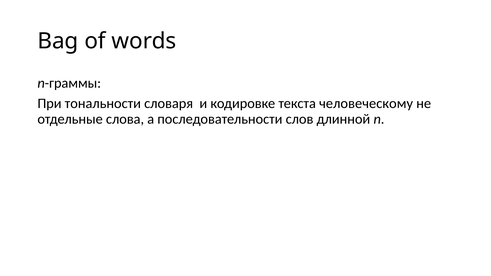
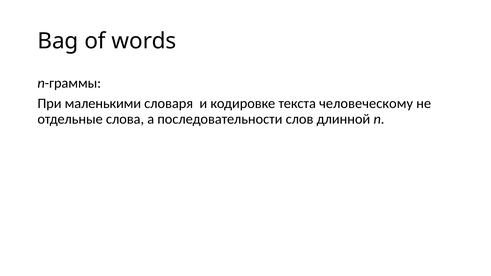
тональности: тональности -> маленькими (103, 104)
